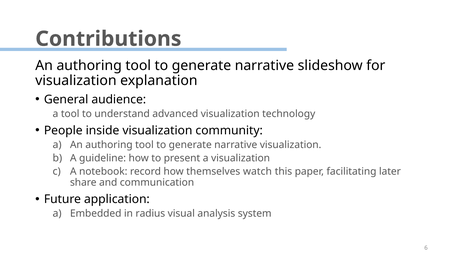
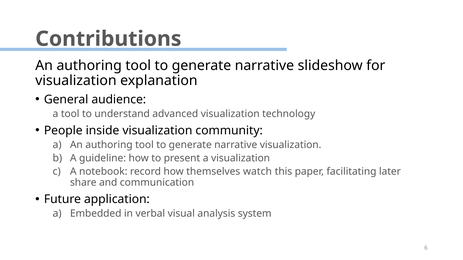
radius: radius -> verbal (150, 214)
